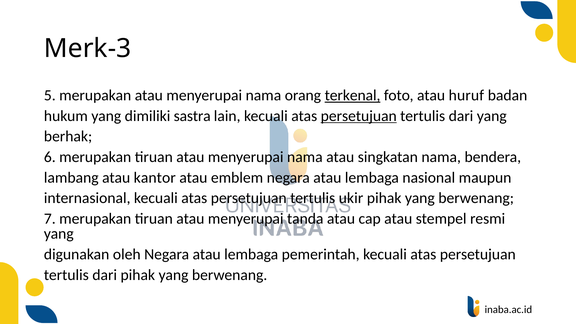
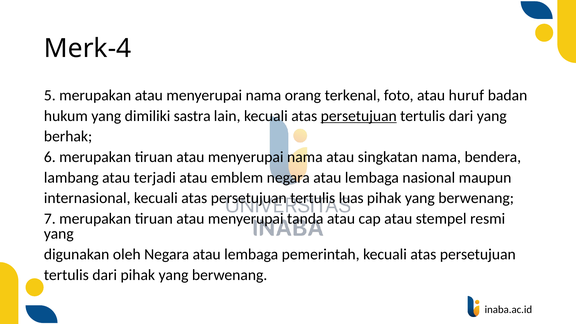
Merk-3: Merk-3 -> Merk-4 (88, 48)
terkenal underline: present -> none (353, 95)
kantor: kantor -> terjadi (155, 178)
ukir: ukir -> luas (351, 198)
